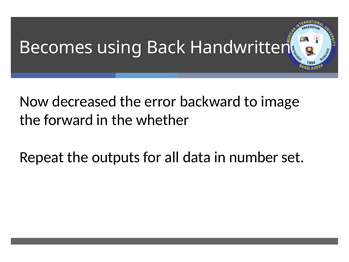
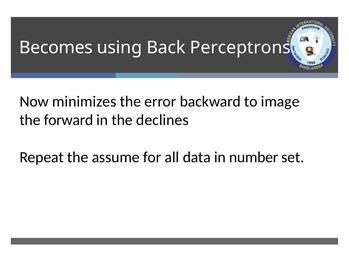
Handwritten: Handwritten -> Perceptrons (240, 48)
decreased: decreased -> minimizes (84, 101)
whether: whether -> declines (162, 120)
outputs: outputs -> assume (116, 157)
